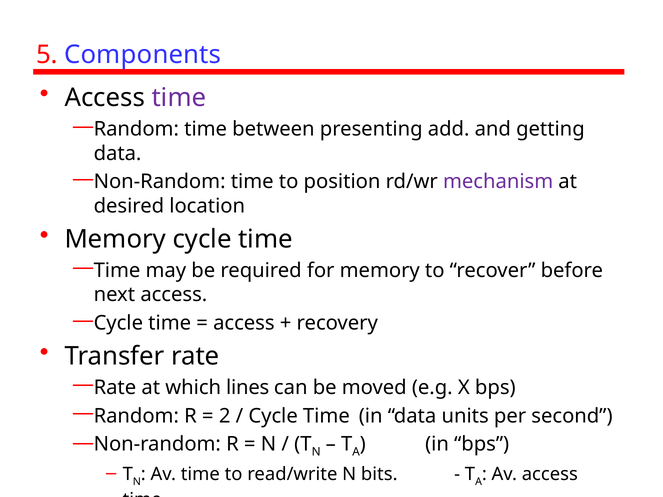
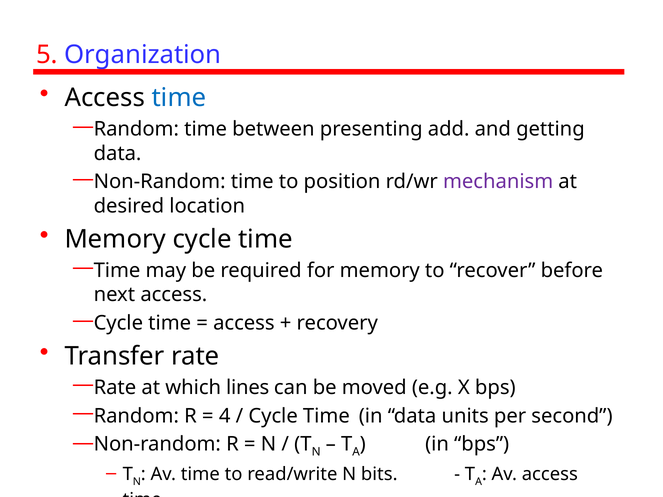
Components: Components -> Organization (143, 55)
time colour: purple -> blue (179, 98)
2: 2 -> 4 (225, 416)
